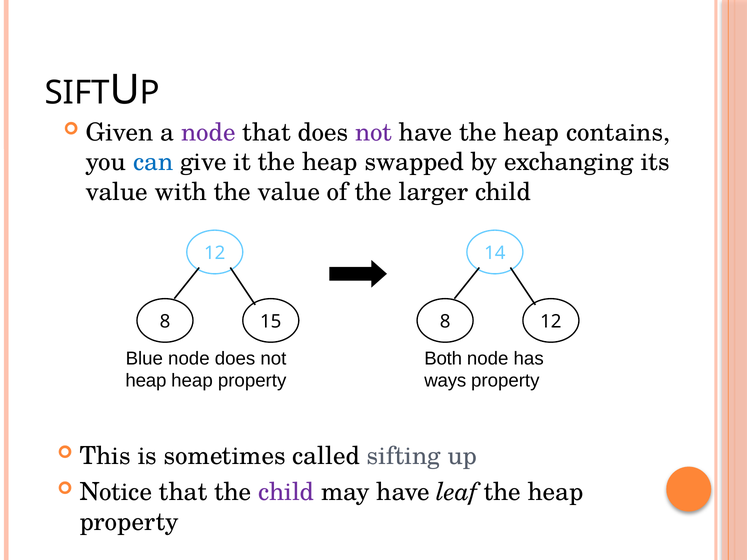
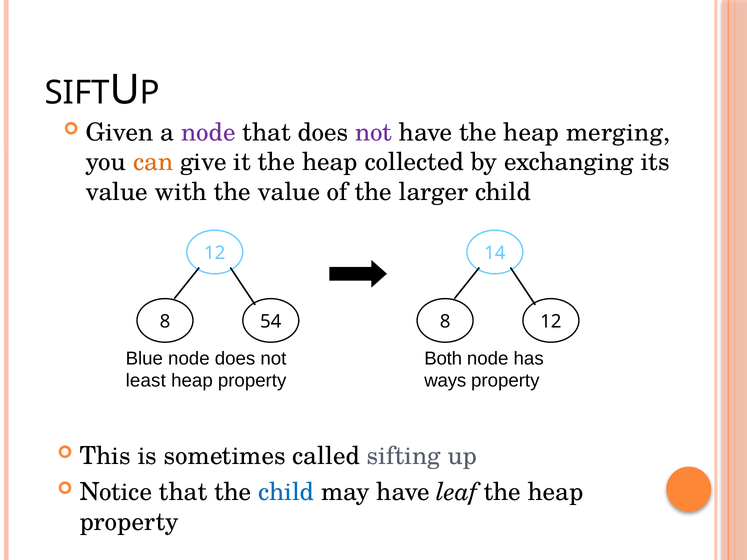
contains: contains -> merging (618, 132)
can colour: blue -> orange (153, 162)
swapped: swapped -> collected (414, 162)
15: 15 -> 54 (271, 322)
heap: heap -> least (146, 381)
child colour: purple -> blue (286, 492)
